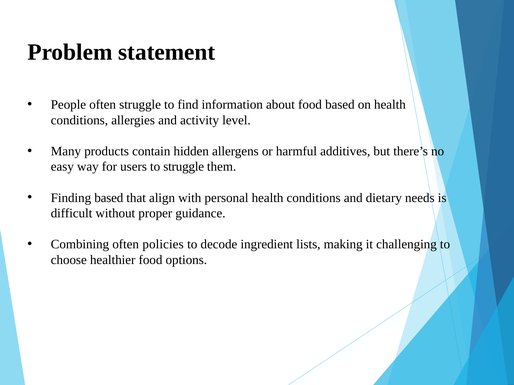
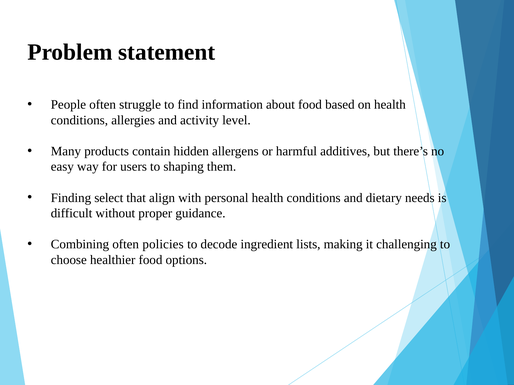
to struggle: struggle -> shaping (184, 167)
Finding based: based -> select (109, 198)
